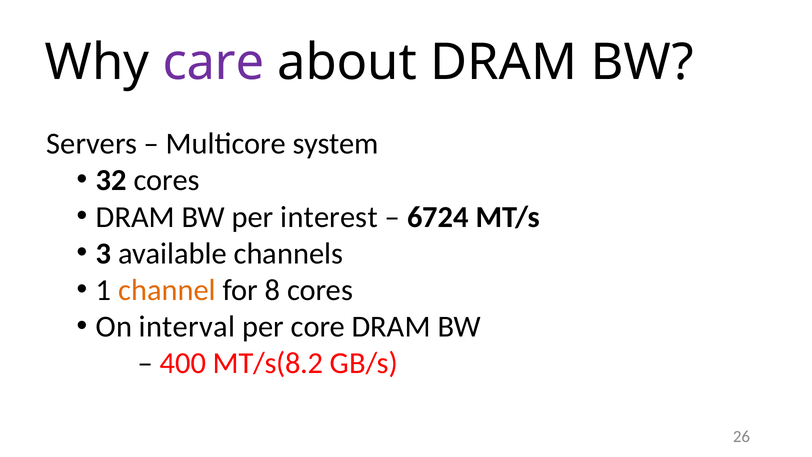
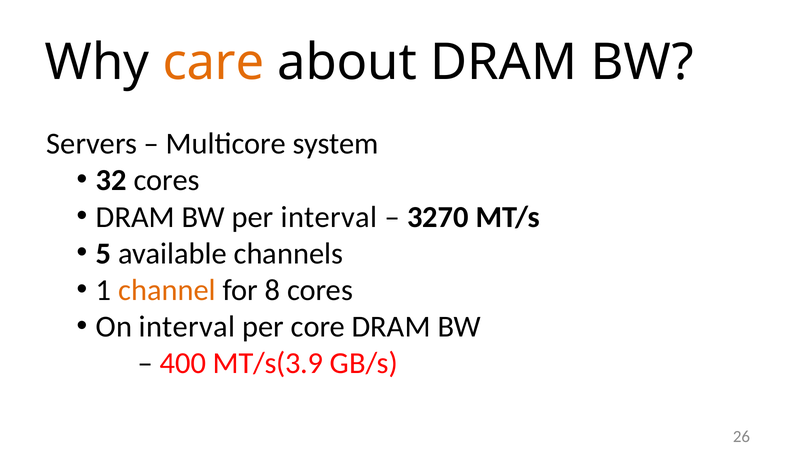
care colour: purple -> orange (213, 63)
per interest: interest -> interval (329, 217)
6724: 6724 -> 3270 (438, 217)
3: 3 -> 5 (104, 253)
MT/s(8.2: MT/s(8.2 -> MT/s(3.9 (268, 363)
